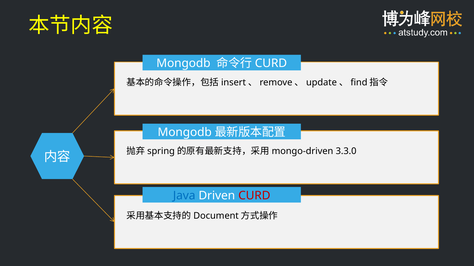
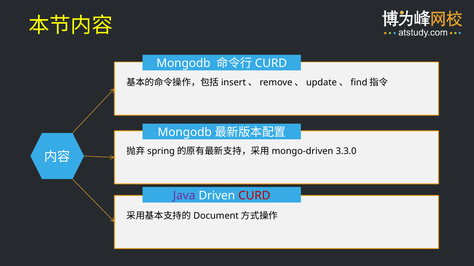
Java colour: blue -> purple (184, 196)
